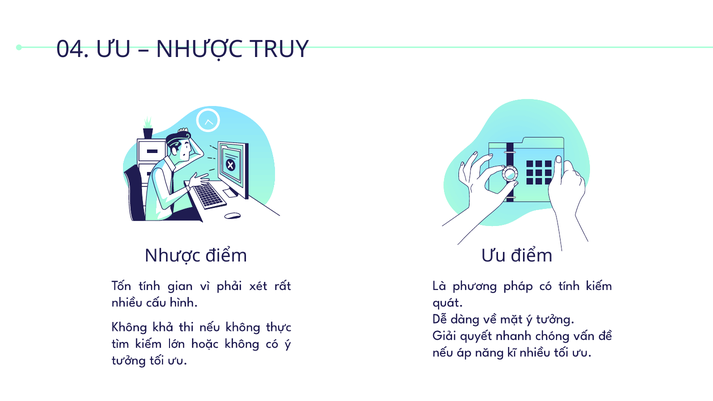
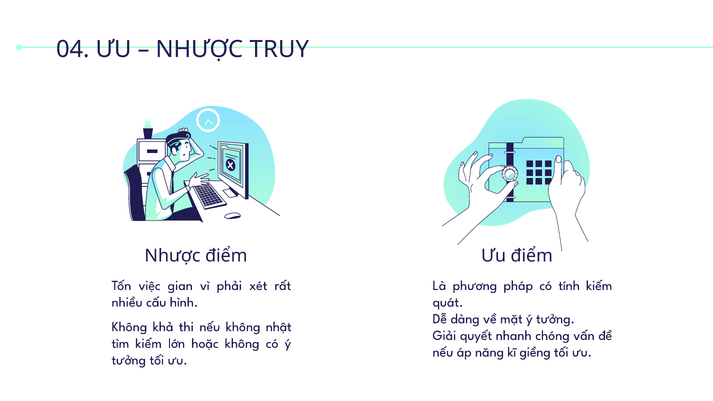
Tốn tính: tính -> việc (150, 285)
thực: thực -> nhật (279, 327)
kĩ nhiều: nhiều -> giềng (535, 352)
